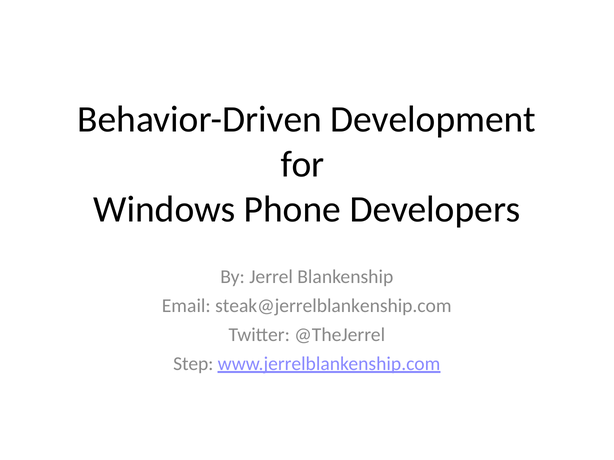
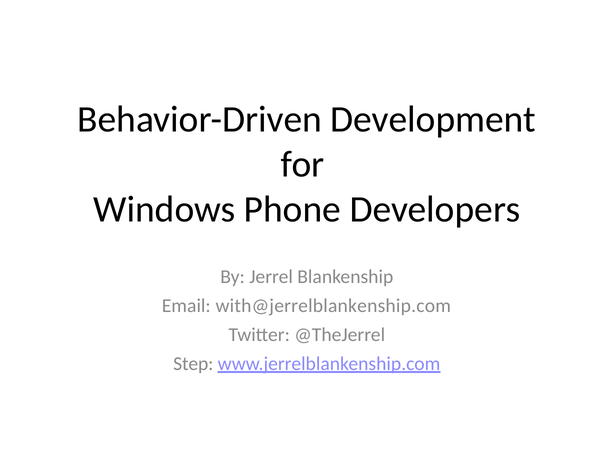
steak@jerrelblankenship.com: steak@jerrelblankenship.com -> with@jerrelblankenship.com (333, 306)
